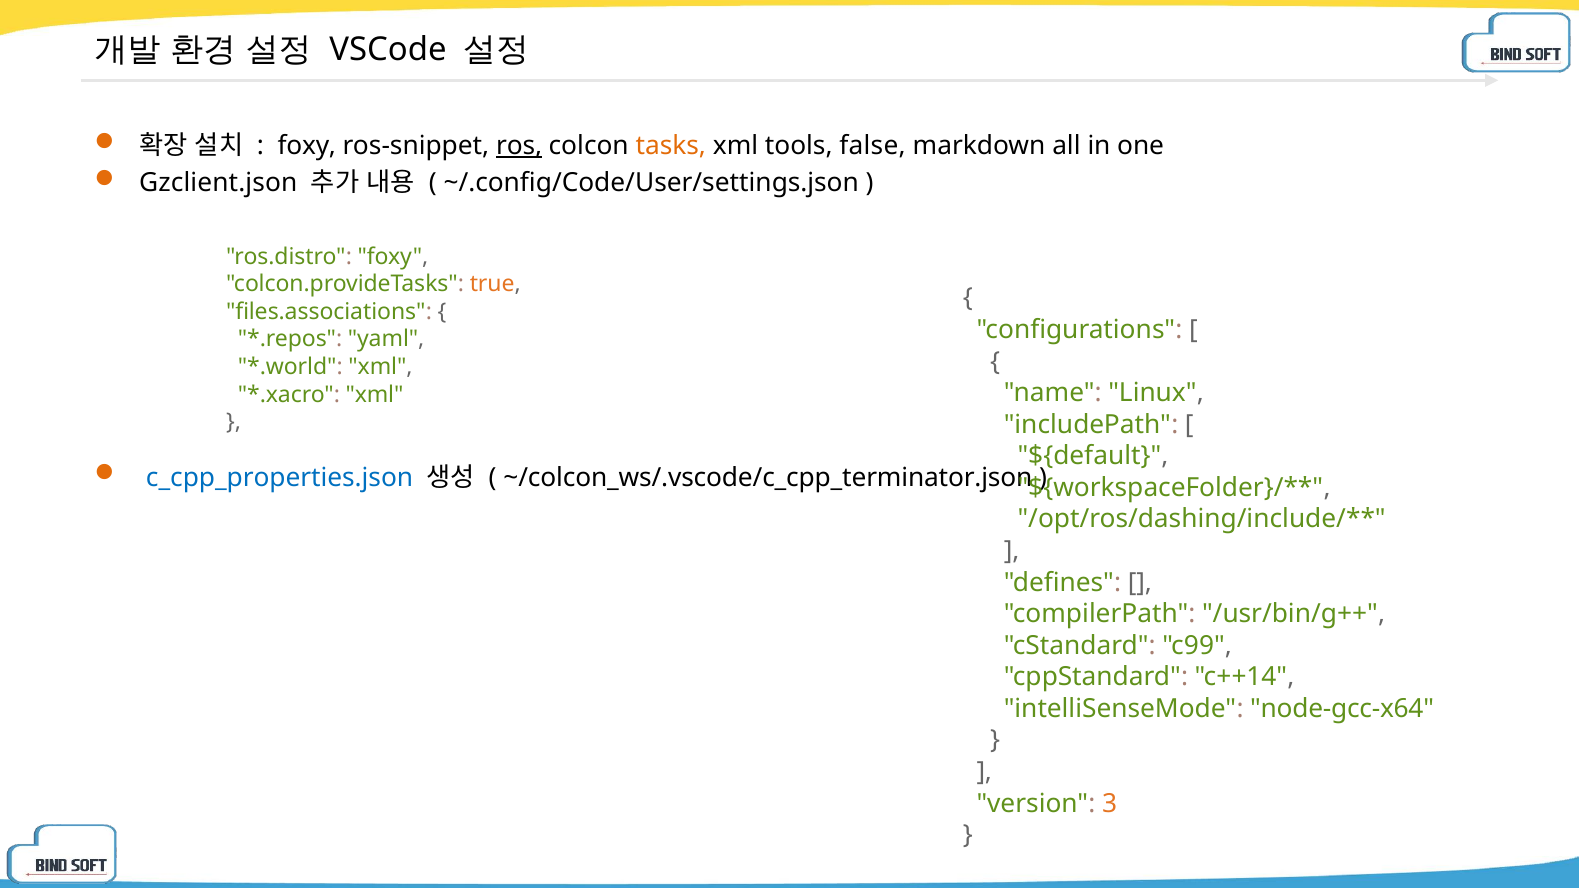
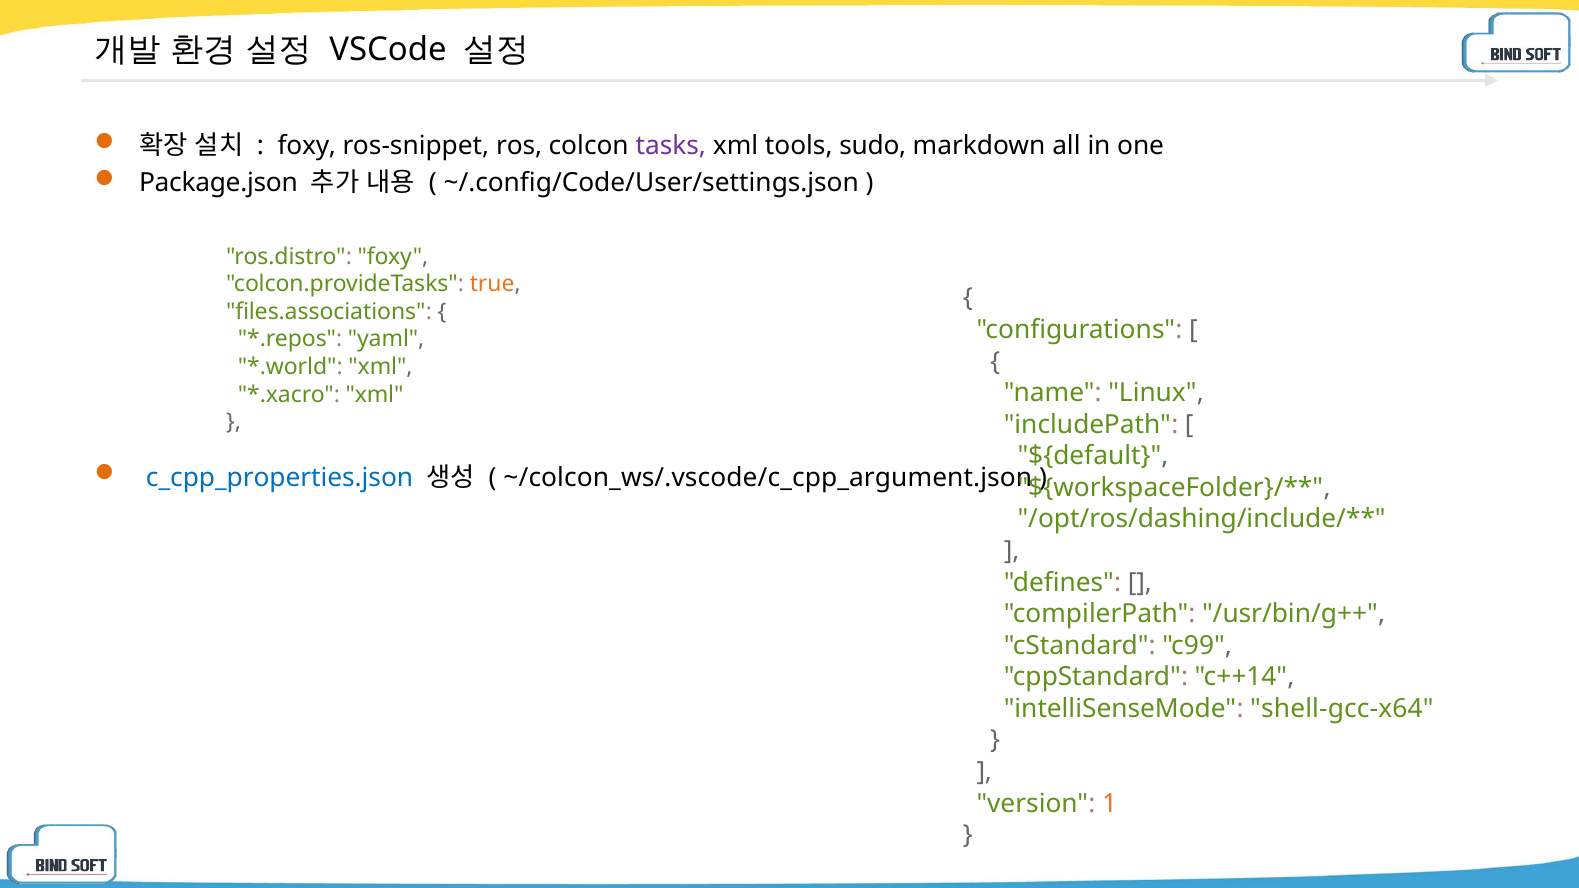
ros underline: present -> none (519, 146)
tasks colour: orange -> purple (671, 146)
false: false -> sudo (873, 146)
Gzclient.json: Gzclient.json -> Package.json (218, 183)
~/colcon_ws/.vscode/c_cpp_terminator.json: ~/colcon_ws/.vscode/c_cpp_terminator.json -> ~/colcon_ws/.vscode/c_cpp_argument.json (768, 478)
node-gcc-x64: node-gcc-x64 -> shell-gcc-x64 (1342, 709)
3: 3 -> 1 (1110, 804)
